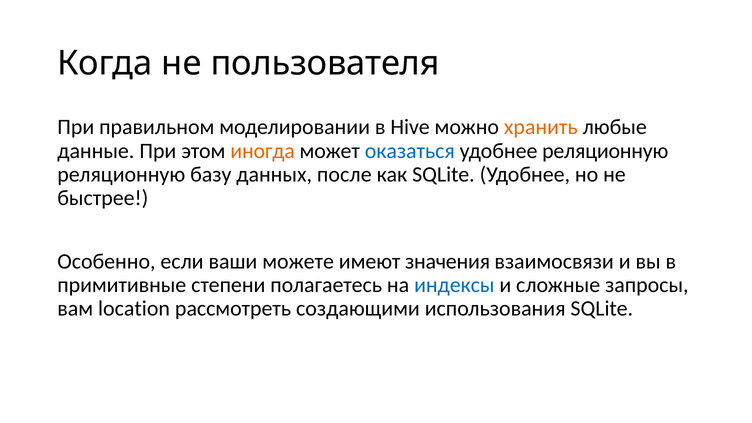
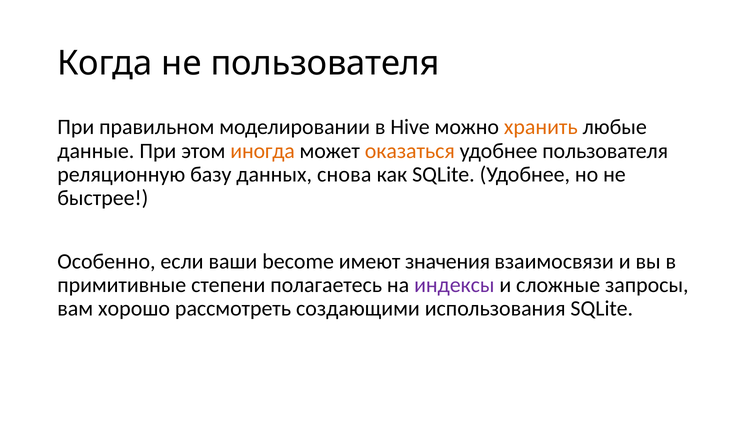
оказаться colour: blue -> orange (410, 151)
удобнее реляционную: реляционную -> пользователя (605, 151)
после: после -> снова (344, 175)
можете: можете -> become (298, 261)
индексы colour: blue -> purple (454, 285)
location: location -> хорошо (134, 309)
